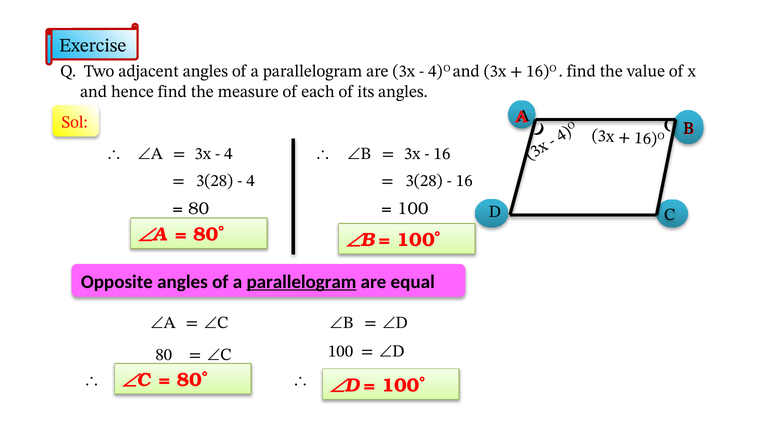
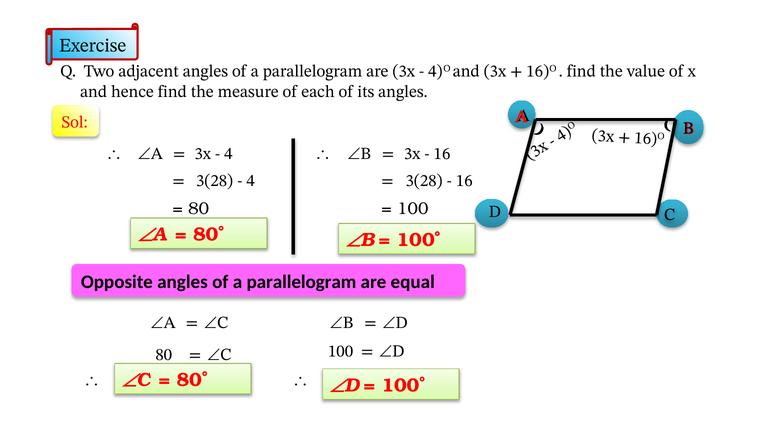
parallelogram underline: present -> none (301, 282)
